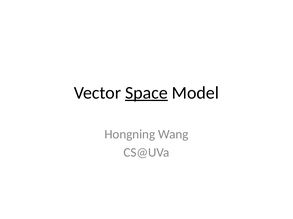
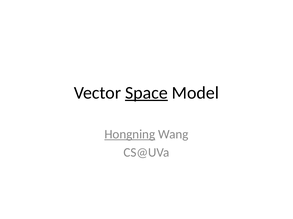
Hongning underline: none -> present (130, 135)
